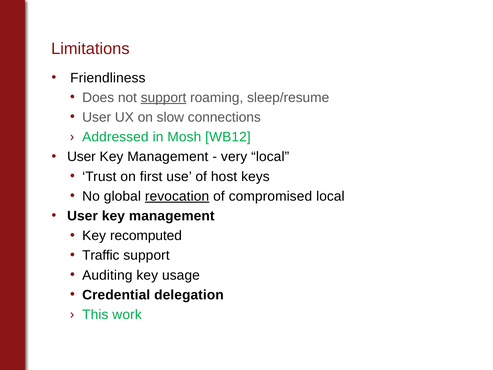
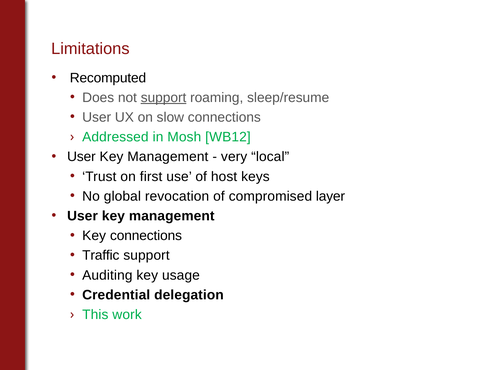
Friendliness: Friendliness -> Recomputed (108, 78)
revocation underline: present -> none (177, 196)
compromised local: local -> layer (330, 196)
Key recomputed: recomputed -> connections (146, 236)
